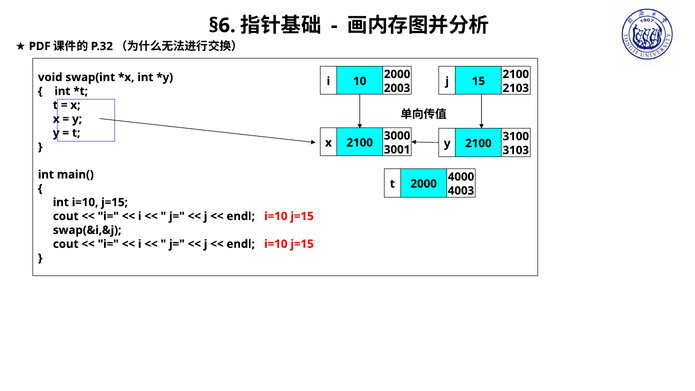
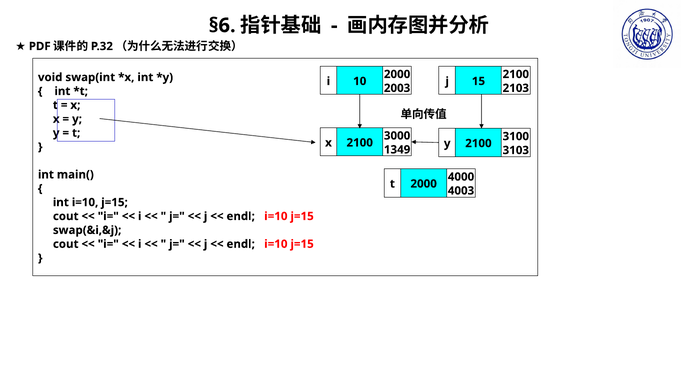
3001: 3001 -> 1349 (397, 150)
